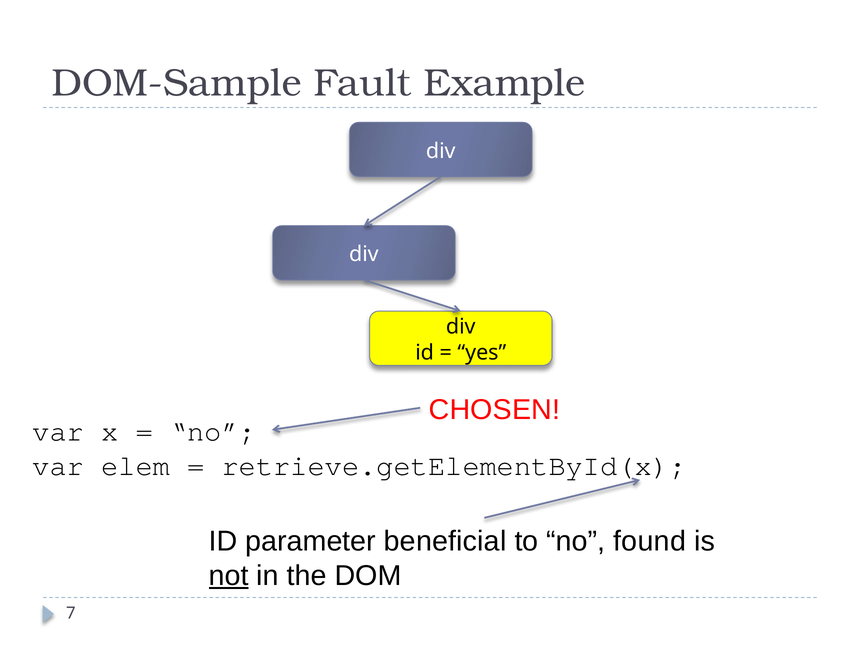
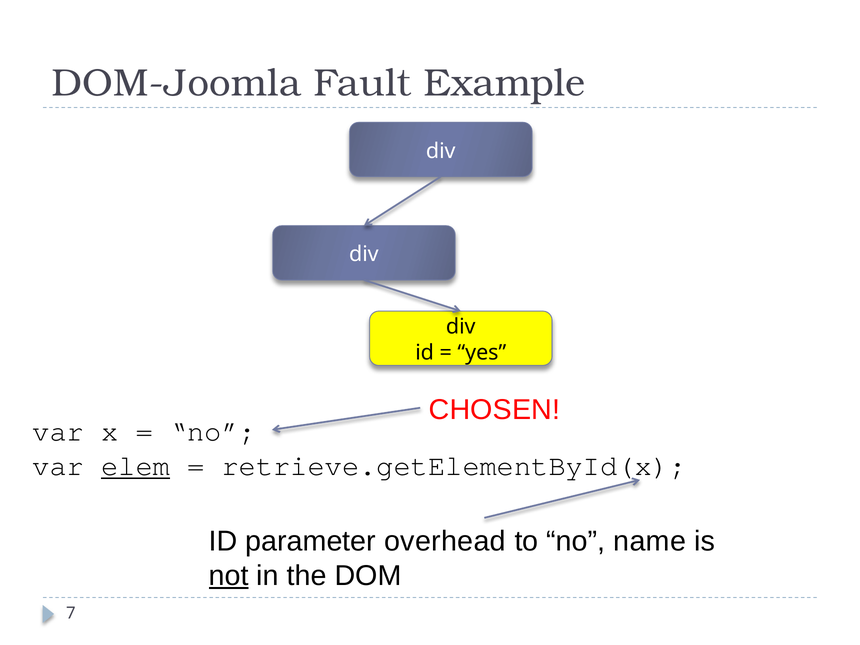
DOM-Sample: DOM-Sample -> DOM-Joomla (176, 83)
elem underline: none -> present (136, 466)
beneficial: beneficial -> overhead (445, 541)
found: found -> name (650, 541)
